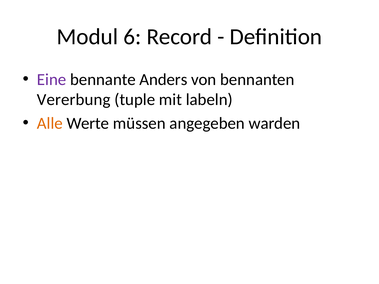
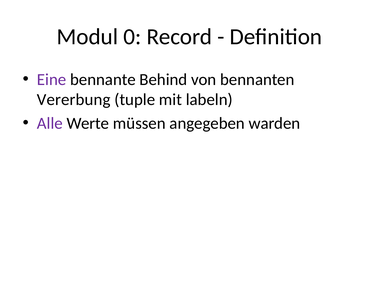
6: 6 -> 0 (132, 37)
Anders: Anders -> Behind (163, 80)
Alle colour: orange -> purple (50, 123)
